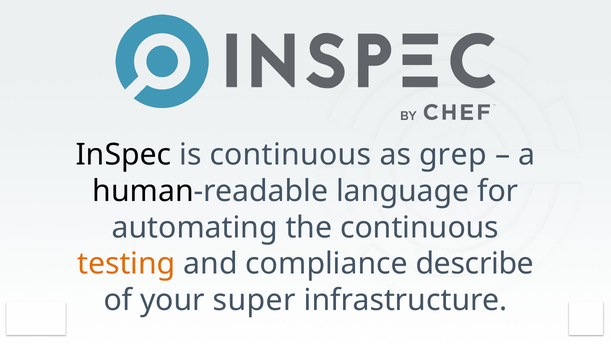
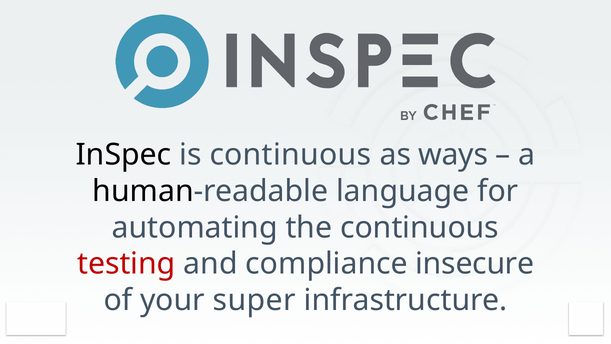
grep: grep -> ways (453, 155)
testing colour: orange -> red (126, 264)
describe: describe -> insecure (475, 264)
